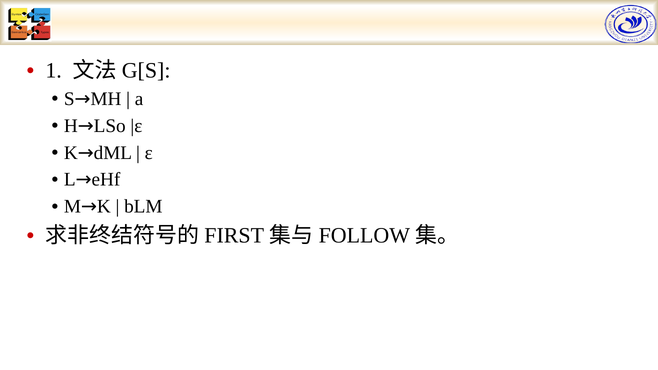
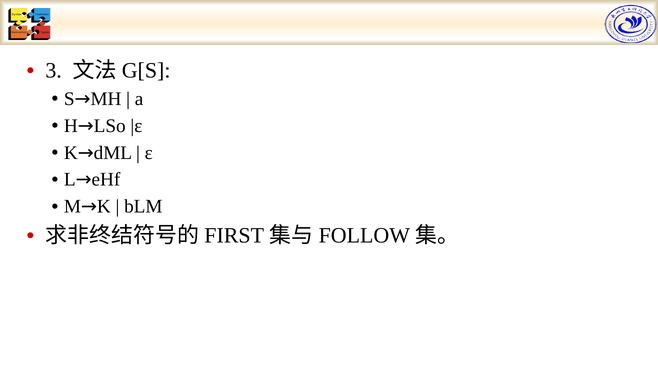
1: 1 -> 3 (54, 71)
